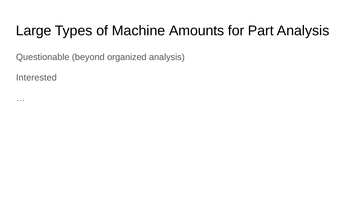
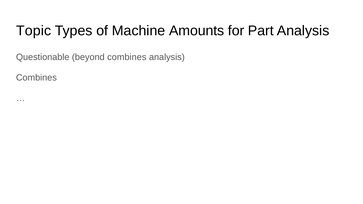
Large: Large -> Topic (34, 31)
beyond organized: organized -> combines (127, 57)
Interested: Interested -> Combines (36, 78)
